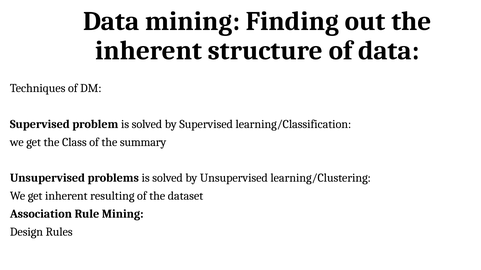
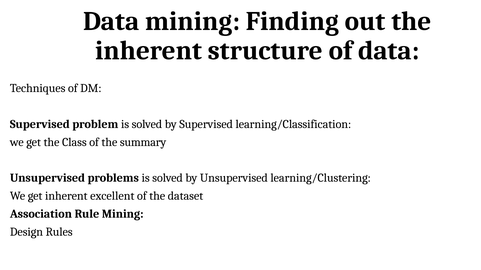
resulting: resulting -> excellent (112, 196)
